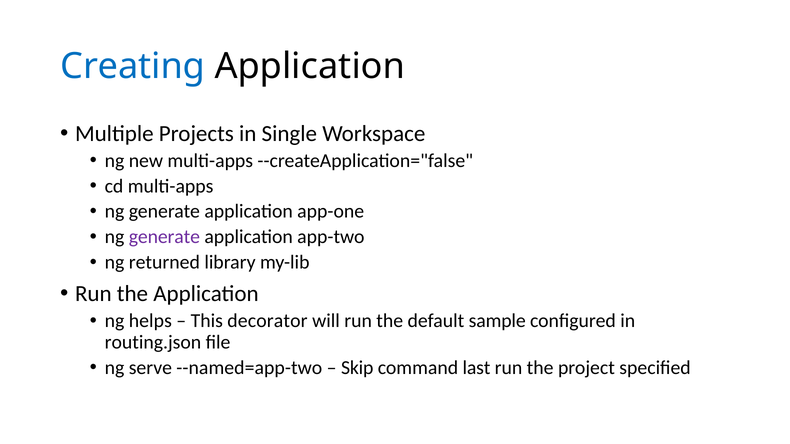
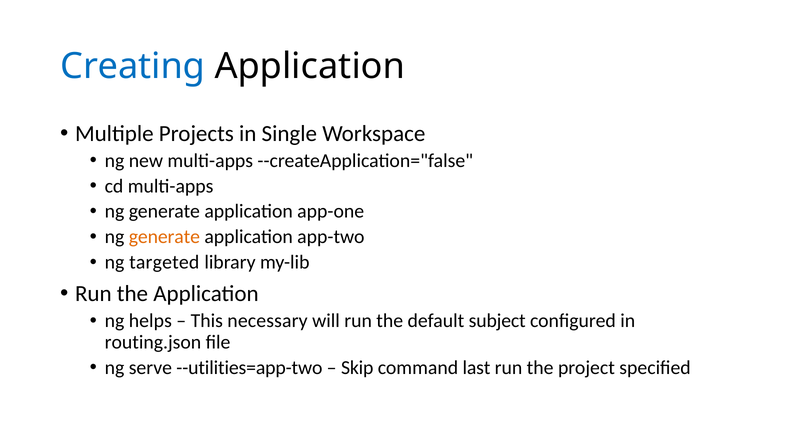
generate colour: purple -> orange (164, 237)
returned: returned -> targeted (164, 263)
decorator: decorator -> necessary (267, 321)
sample: sample -> subject (497, 321)
--named=app-two: --named=app-two -> --utilities=app-two (249, 368)
